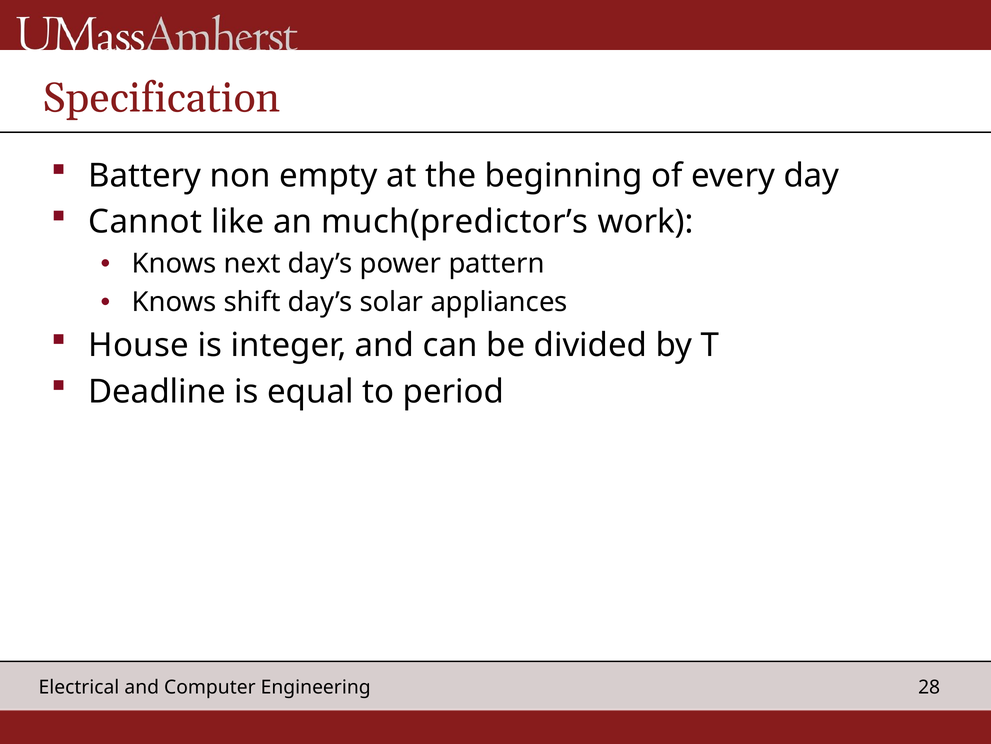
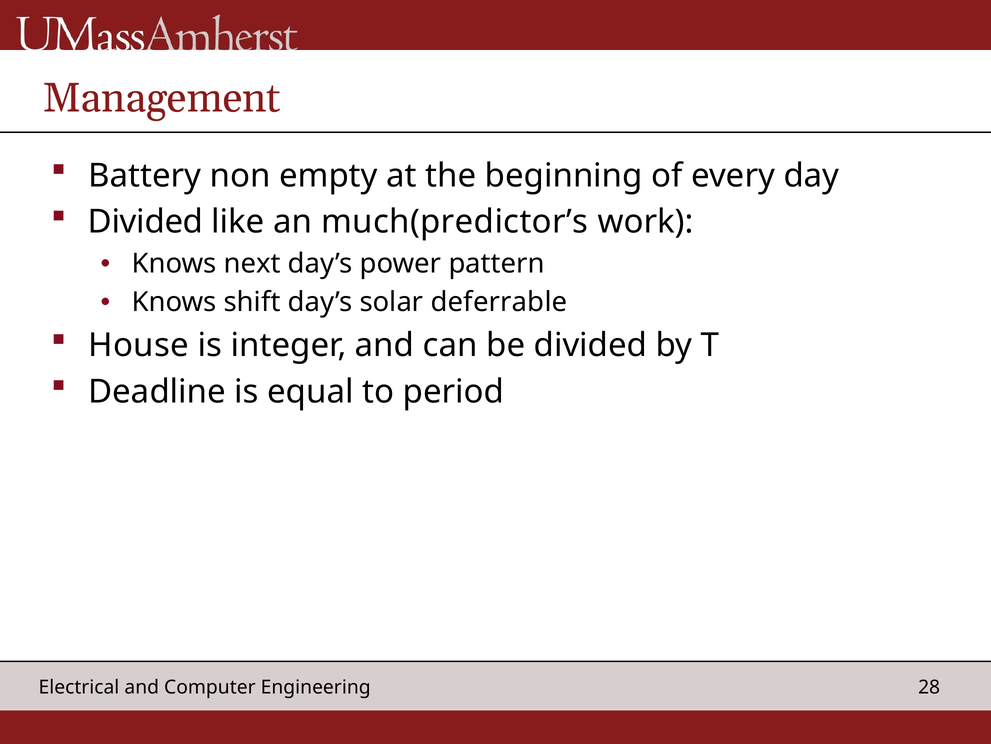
Specification: Specification -> Management (162, 98)
Cannot: Cannot -> Divided (146, 222)
appliances: appliances -> deferrable (499, 302)
